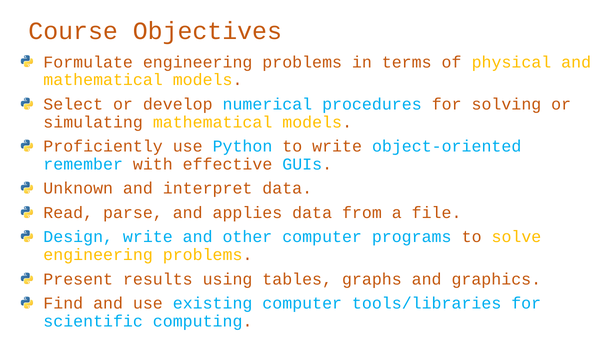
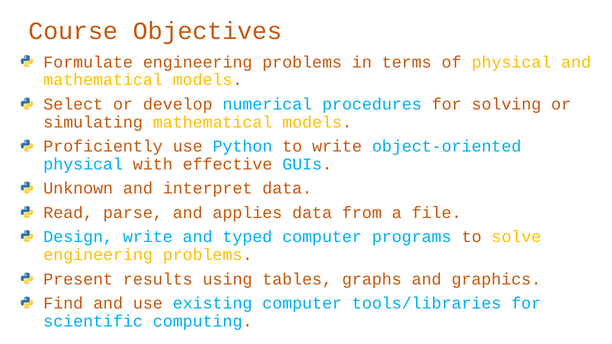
remember: remember -> physical (83, 164)
other: other -> typed (247, 237)
